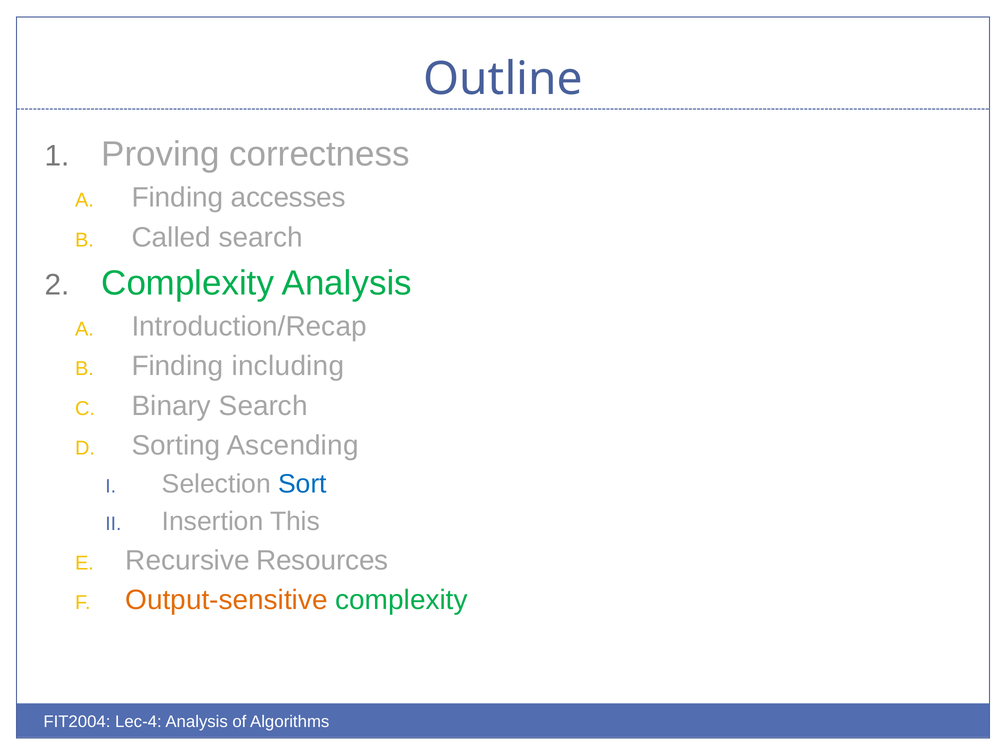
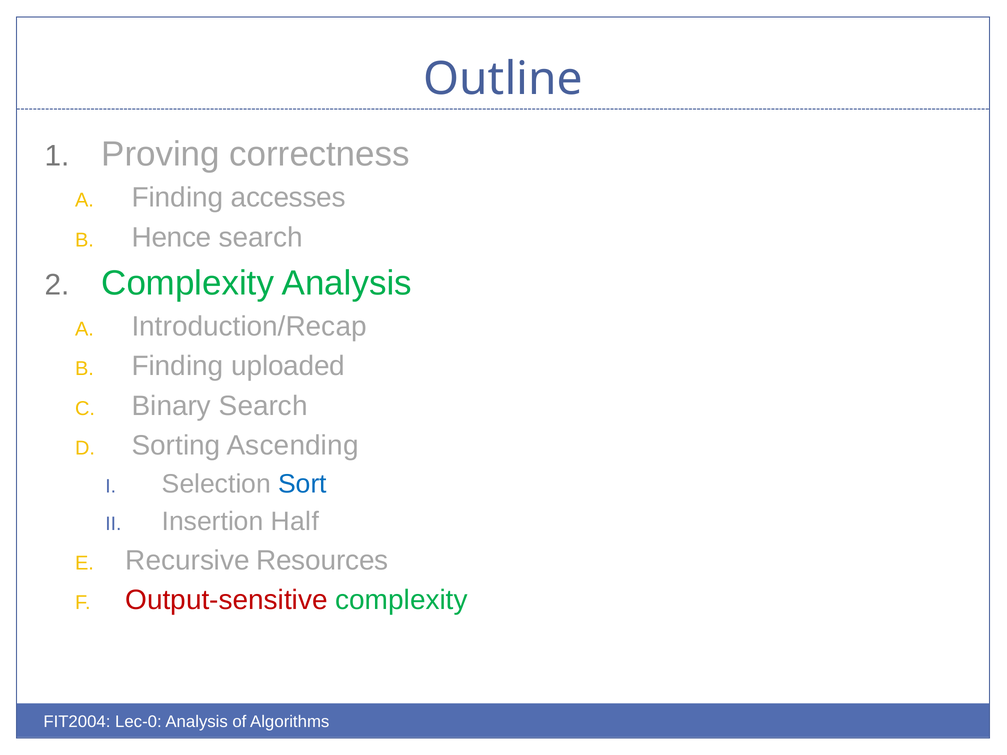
Called: Called -> Hence (171, 237)
including: including -> uploaded (288, 366)
This: This -> Half (295, 521)
Output-sensitive colour: orange -> red (226, 600)
Lec-4: Lec-4 -> Lec-0 (138, 722)
